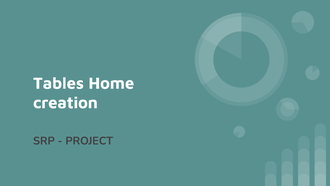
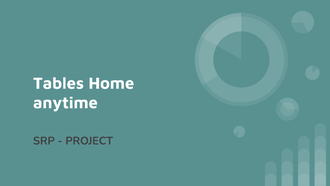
creation: creation -> anytime (65, 103)
